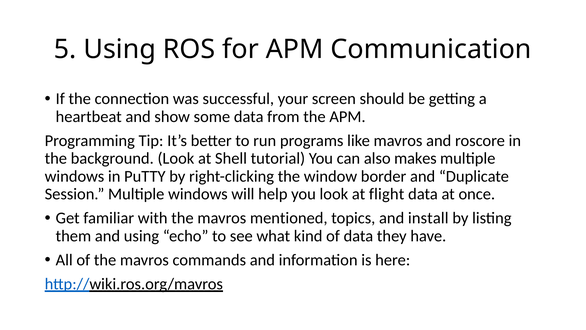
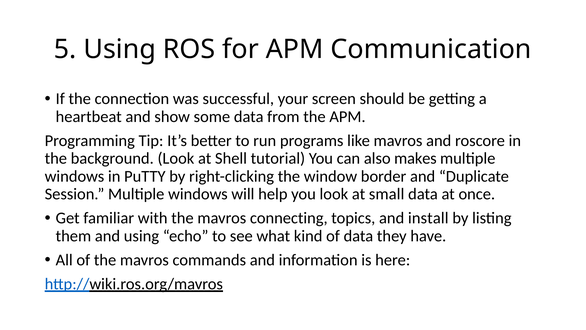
flight: flight -> small (387, 194)
mentioned: mentioned -> connecting (289, 218)
